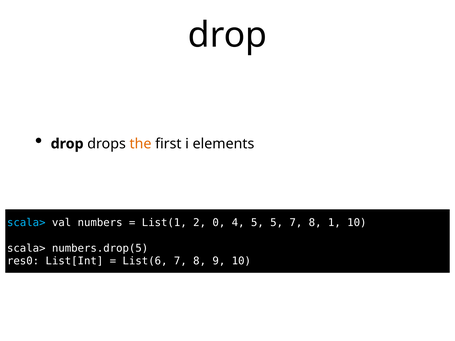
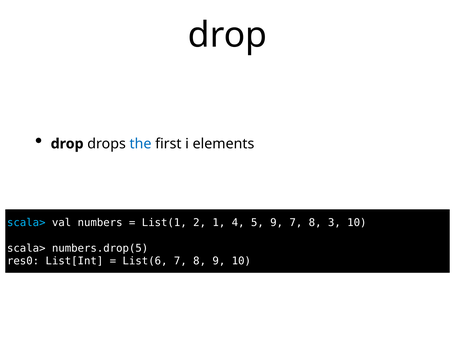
the colour: orange -> blue (140, 144)
0: 0 -> 1 (219, 223)
5 5: 5 -> 9 (277, 223)
1: 1 -> 3 (334, 223)
